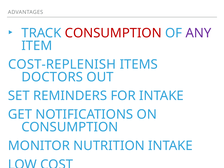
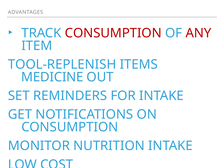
ANY colour: purple -> red (198, 33)
COST-REPLENISH: COST-REPLENISH -> TOOL-REPLENISH (62, 64)
DOCTORS: DOCTORS -> MEDICINE (52, 77)
